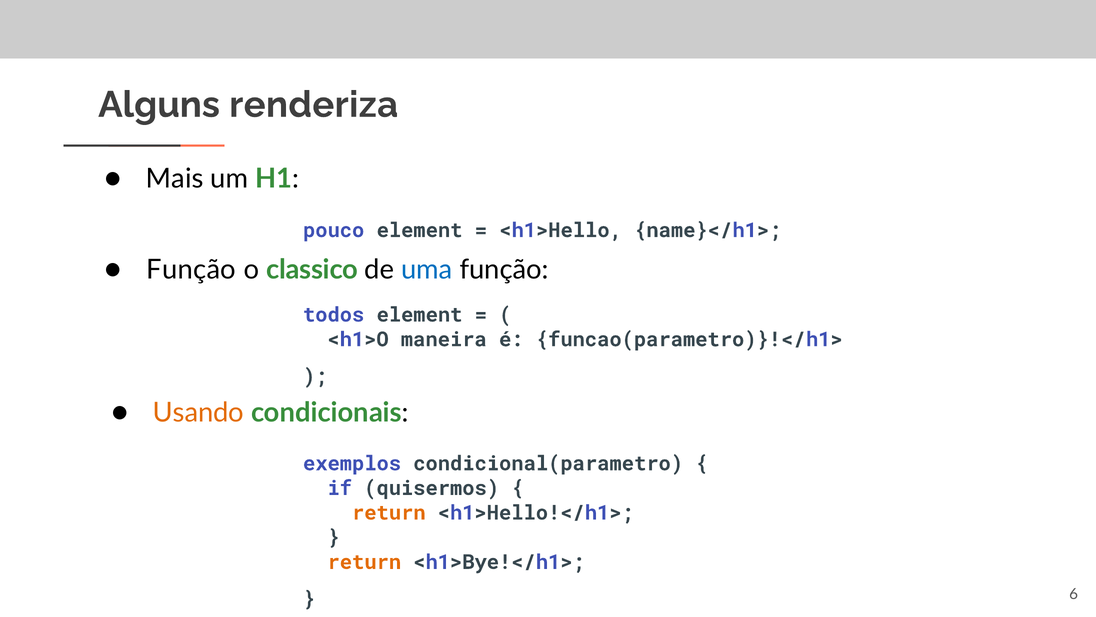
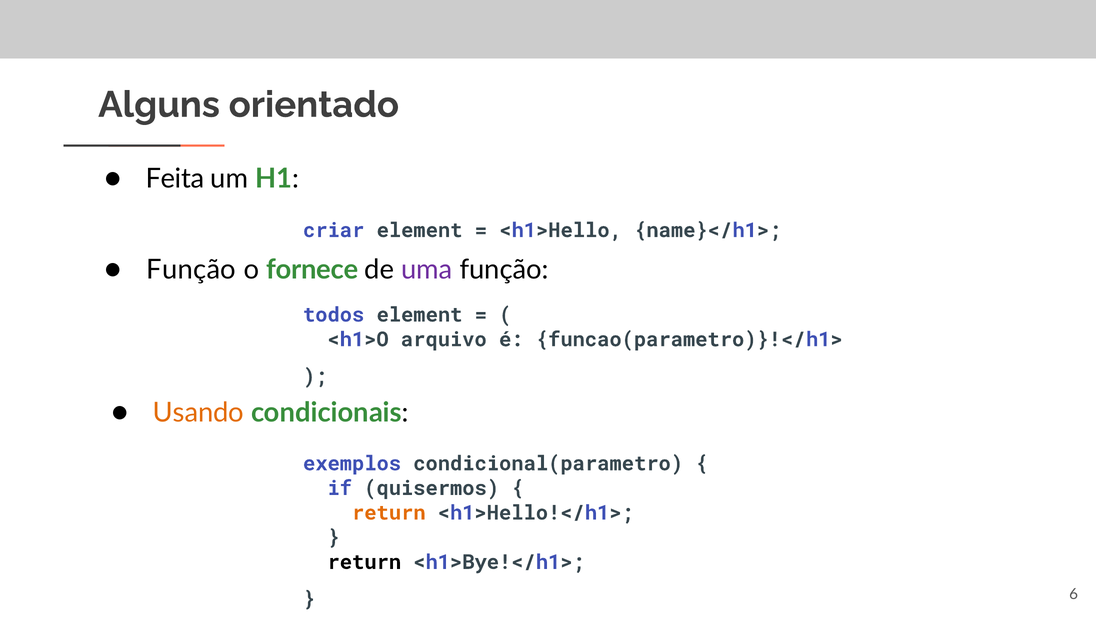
renderiza: renderiza -> orientado (314, 105)
Mais: Mais -> Feita (175, 178)
pouco: pouco -> criar (334, 230)
classico: classico -> fornece (312, 269)
uma colour: blue -> purple (427, 269)
maneira: maneira -> arquivo (444, 339)
return colour: orange -> black (364, 562)
